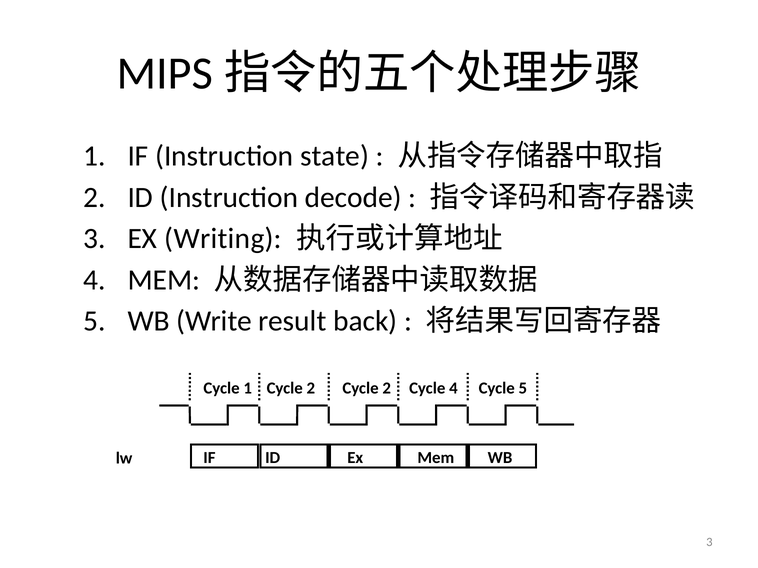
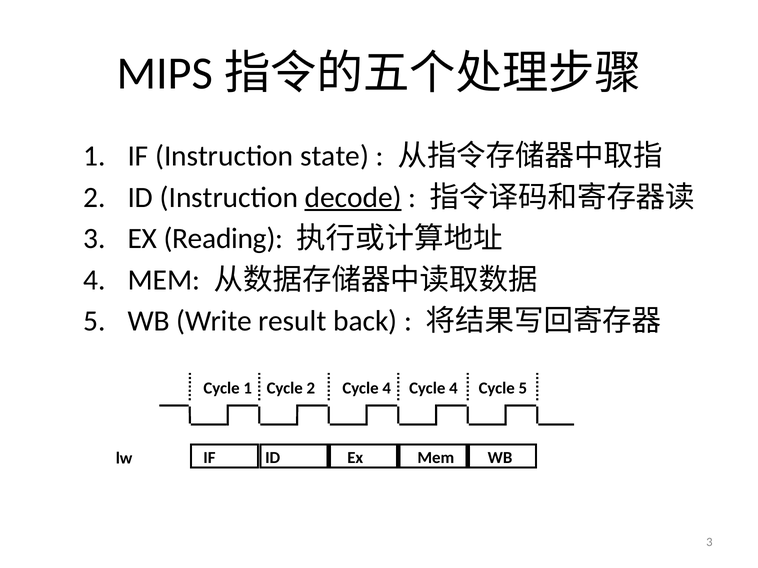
decode underline: none -> present (353, 197)
Writing: Writing -> Reading (223, 239)
2 Cycle 2: 2 -> 4 (387, 389)
